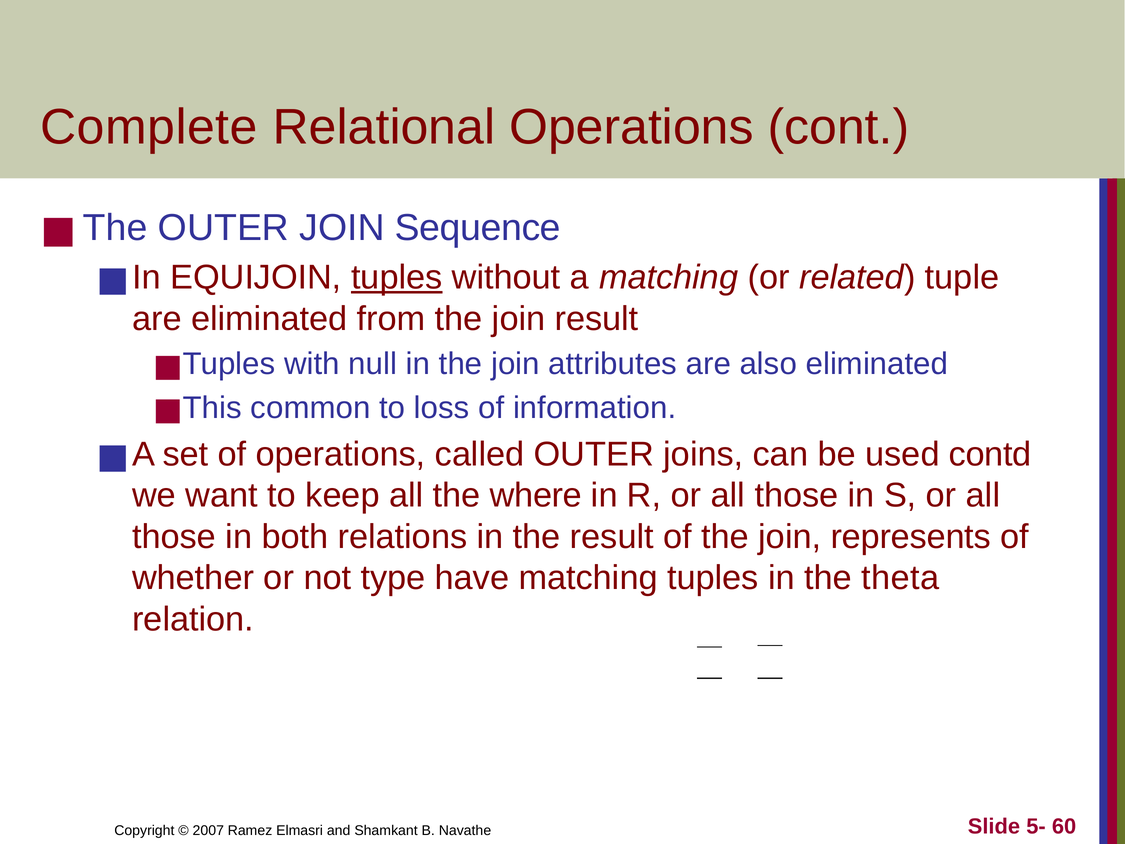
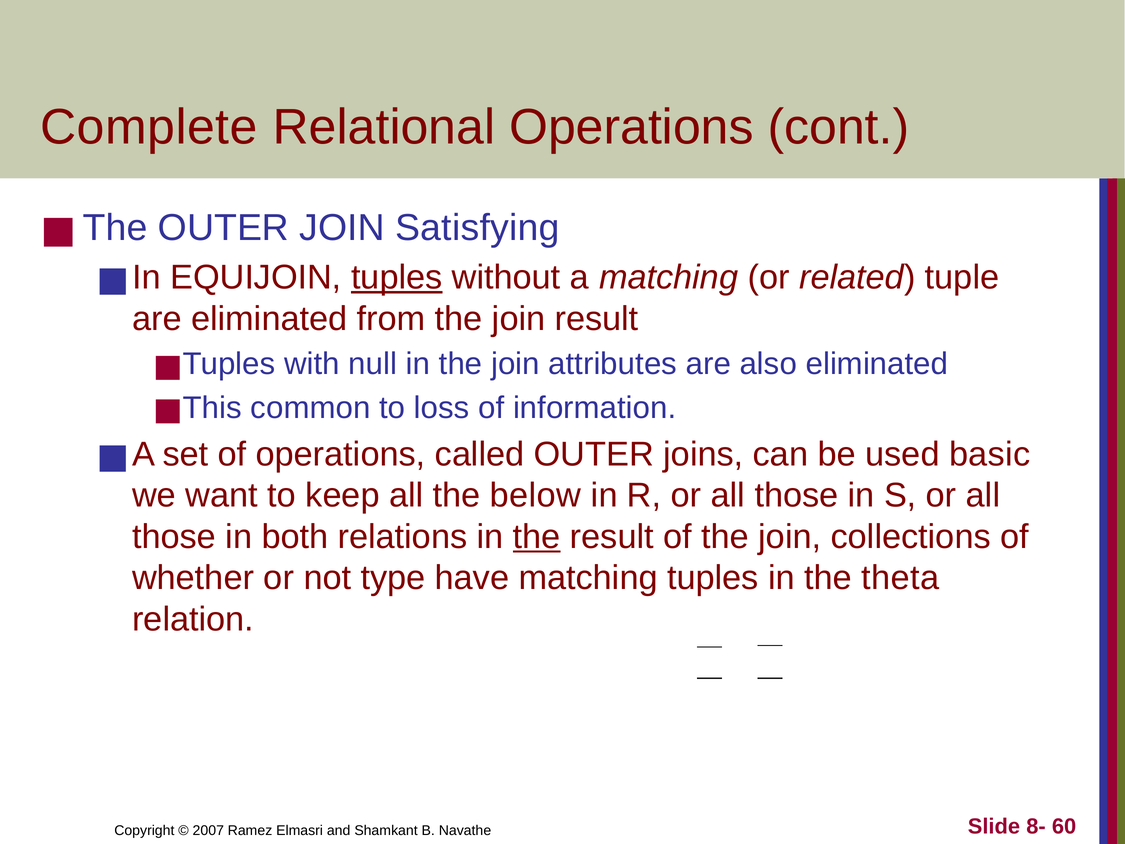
Sequence: Sequence -> Satisfying (477, 228)
contd: contd -> basic (990, 454)
where: where -> below (536, 495)
the underline: none -> present (537, 537)
represents: represents -> collections (911, 537)
5-: 5- -> 8- (1036, 826)
